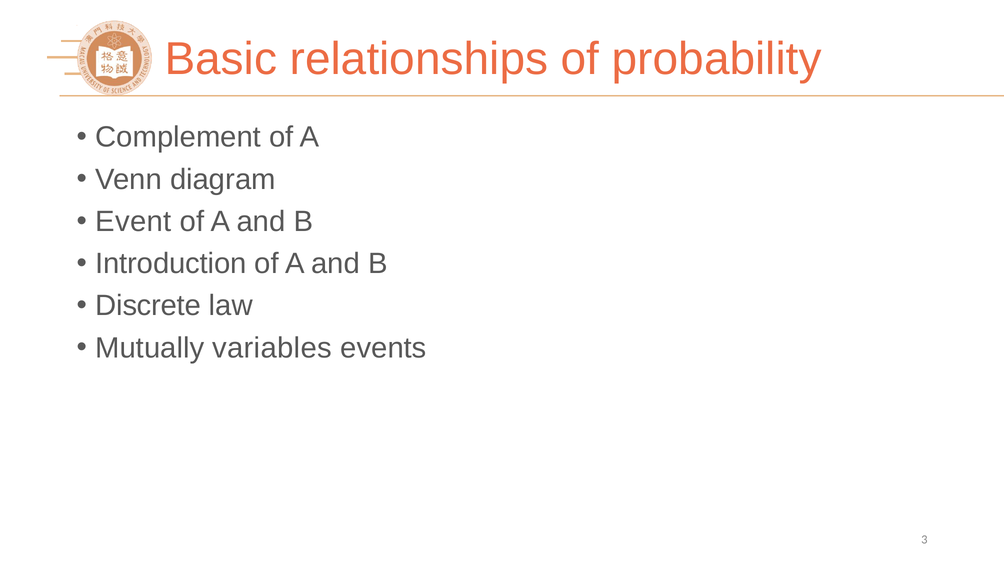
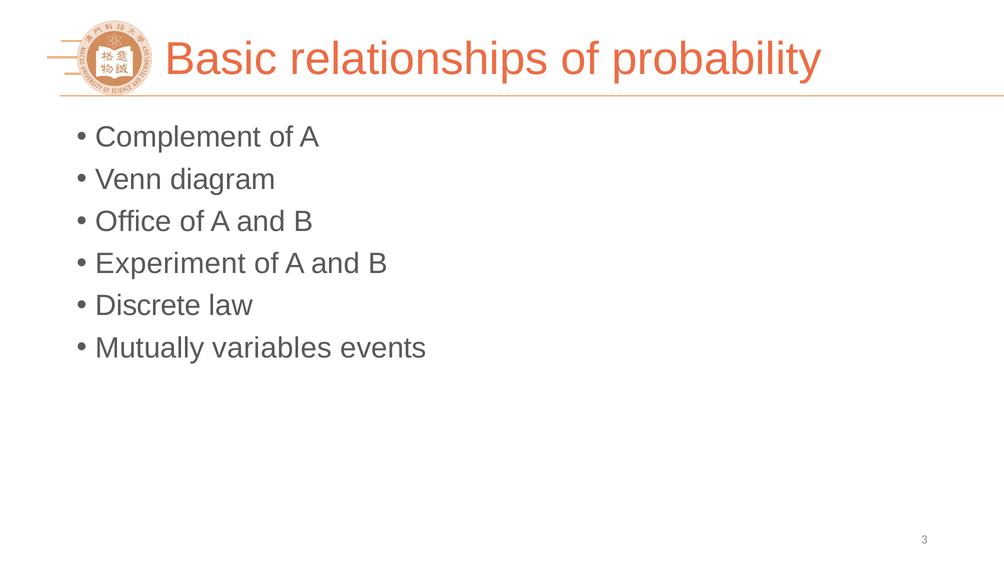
Event: Event -> Office (134, 221)
Introduction: Introduction -> Experiment (171, 264)
